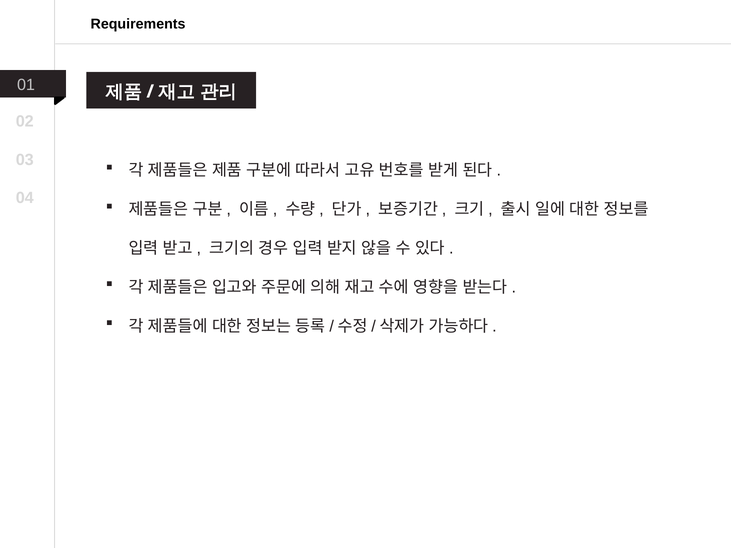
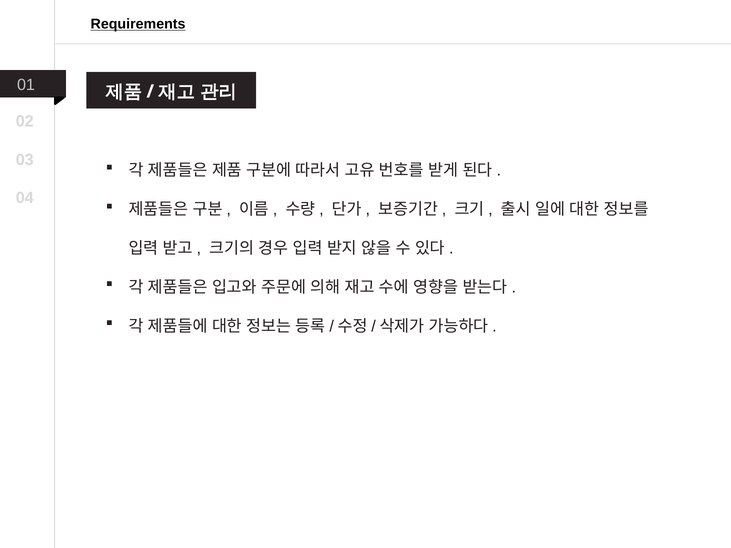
Requirements underline: none -> present (138, 24)
